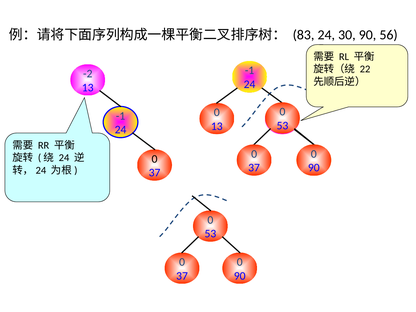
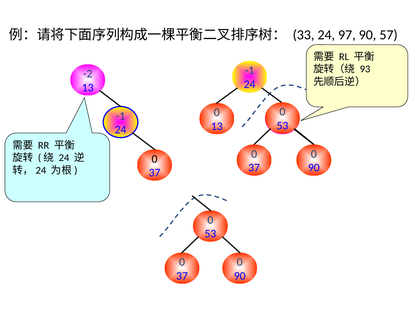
83: 83 -> 33 (304, 35)
30: 30 -> 97 (347, 35)
56: 56 -> 57 (389, 35)
22: 22 -> 93 (365, 69)
